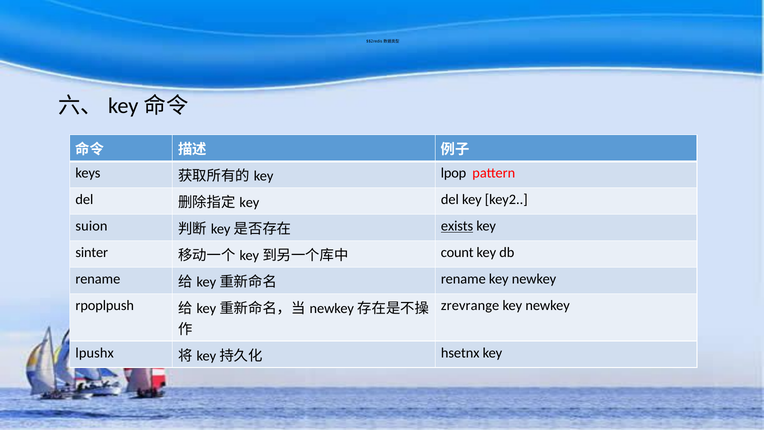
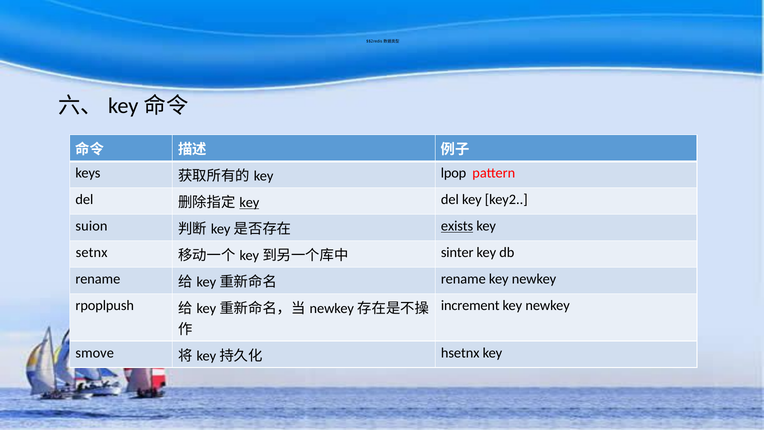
key underline: none -> present (249, 202)
sinter: sinter -> setnx (92, 252)
count: count -> sinter (457, 252)
zrevrange: zrevrange -> increment (470, 305)
lpushx: lpushx -> smove (95, 353)
